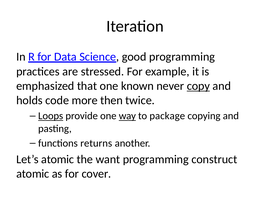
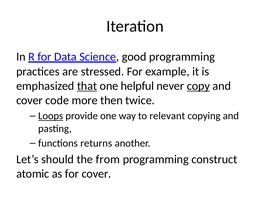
that underline: none -> present (87, 86)
known: known -> helpful (137, 86)
holds: holds -> cover (29, 100)
way underline: present -> none (127, 116)
package: package -> relevant (167, 116)
Let’s atomic: atomic -> should (58, 159)
want: want -> from (108, 159)
